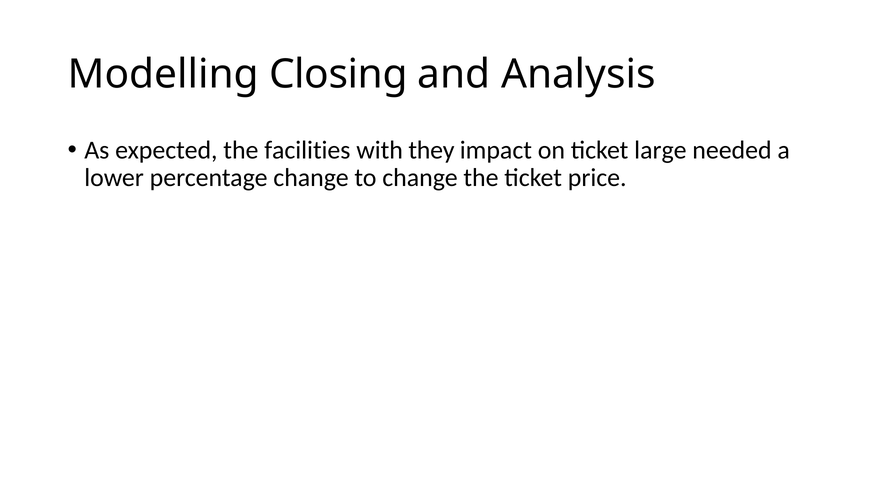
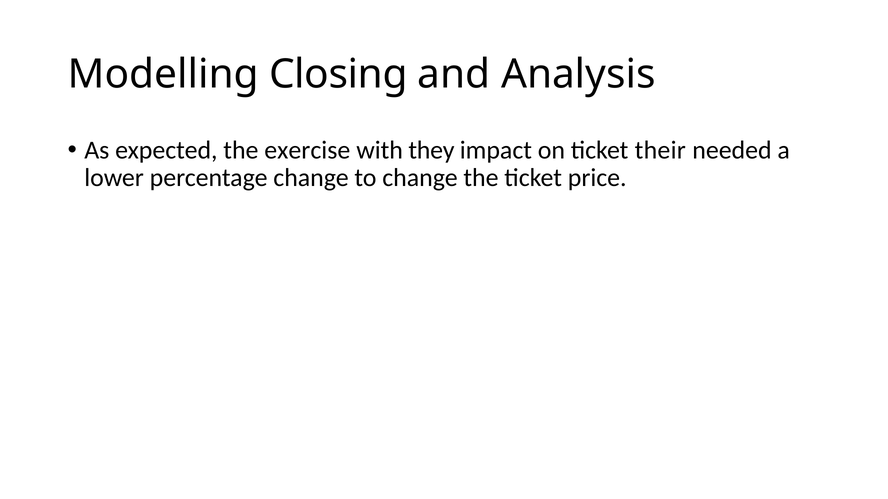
facilities: facilities -> exercise (307, 150)
large: large -> their (660, 150)
